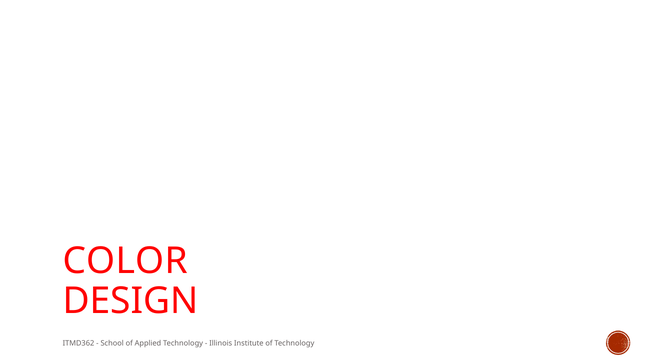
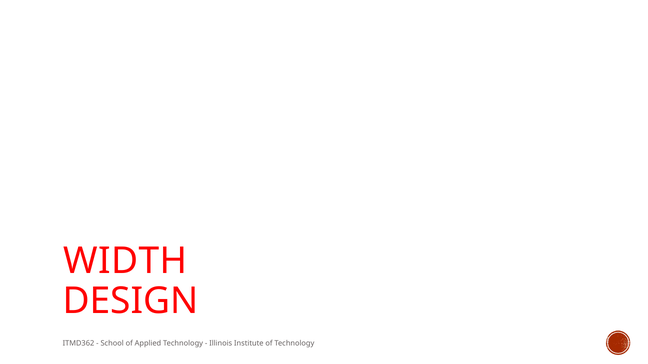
COLOR: COLOR -> WIDTH (125, 261)
